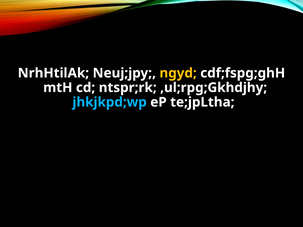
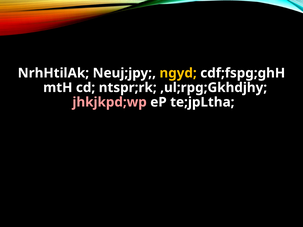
jhkjkpd;wp colour: light blue -> pink (110, 102)
